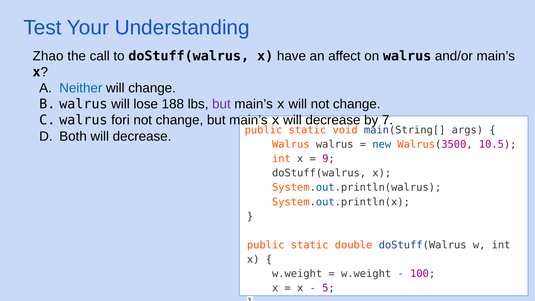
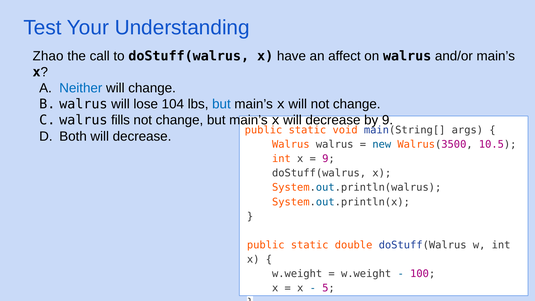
188: 188 -> 104 (173, 104)
but colour: purple -> blue (221, 104)
fori: fori -> fills (121, 120)
by 7: 7 -> 9 (388, 120)
